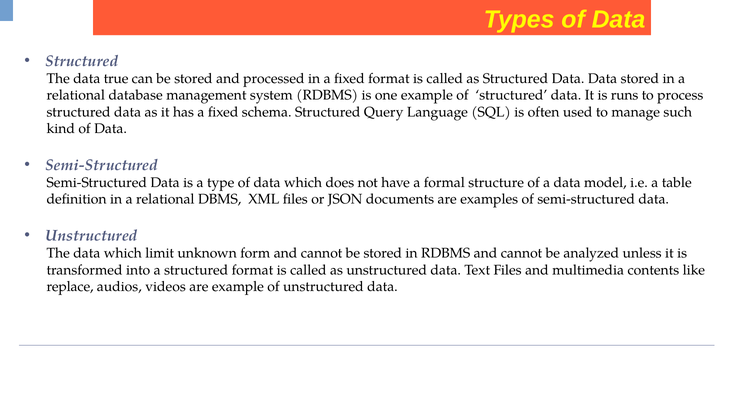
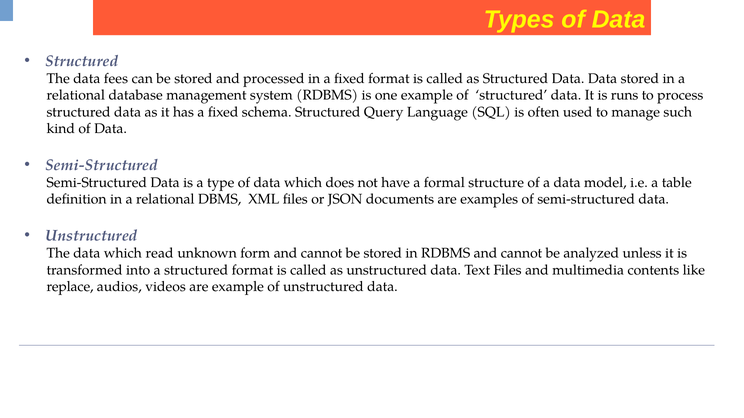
true: true -> fees (116, 79)
limit: limit -> read (160, 254)
